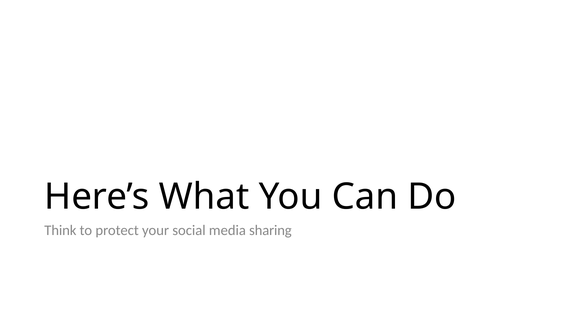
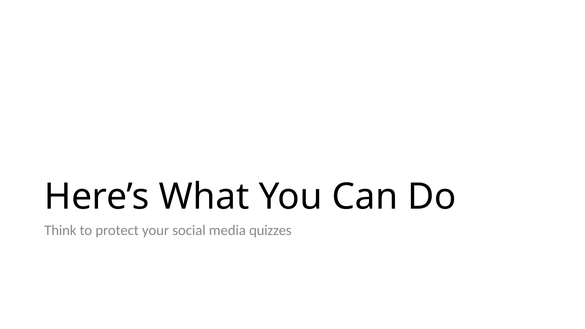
sharing: sharing -> quizzes (270, 230)
